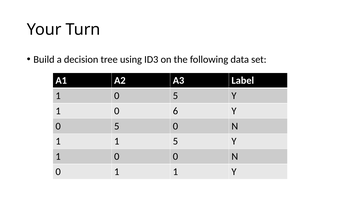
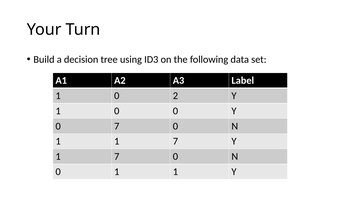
1 0 5: 5 -> 2 (175, 96)
0 6: 6 -> 0 (175, 111)
5: 5 -> 7 (117, 126)
1 1 5: 5 -> 7 (175, 141)
0: 0 -> 7 (117, 157)
